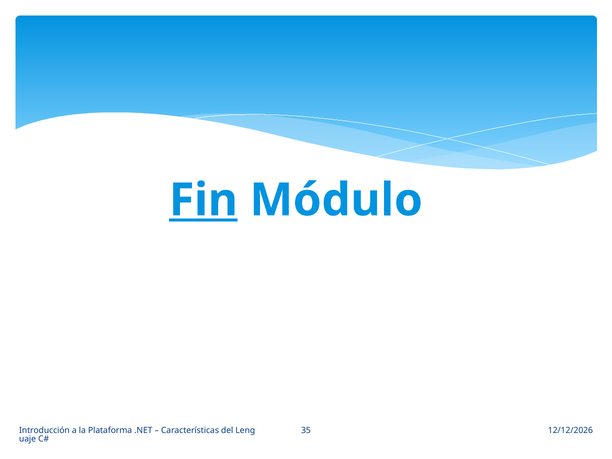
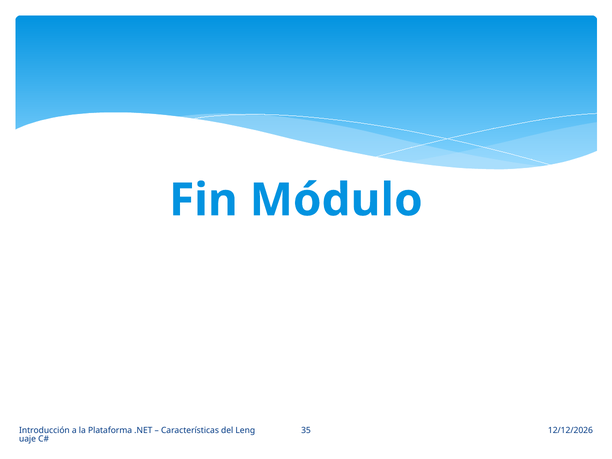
Fin underline: present -> none (203, 200)
